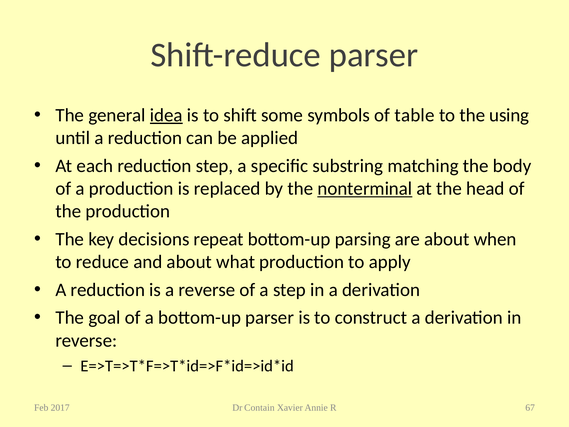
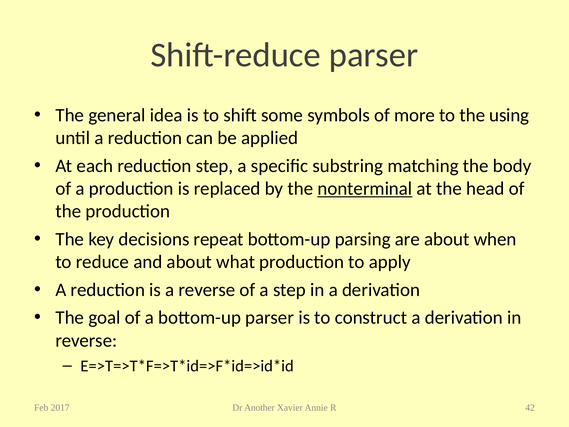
idea underline: present -> none (166, 115)
table: table -> more (415, 115)
Contain: Contain -> Another (259, 408)
67: 67 -> 42 (530, 408)
